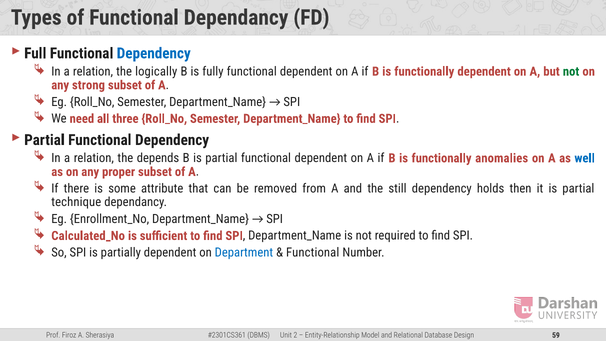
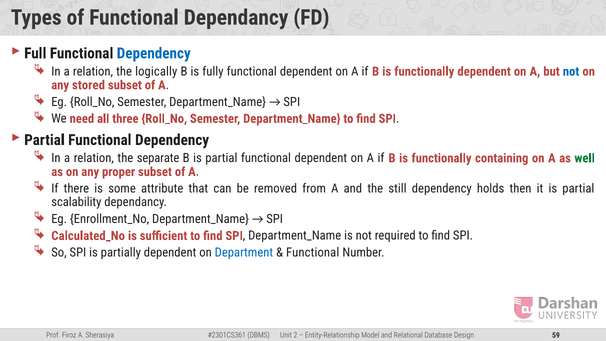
not colour: green -> blue (571, 71)
strong: strong -> stored (88, 85)
depends: depends -> separate (158, 158)
anomalies: anomalies -> containing (502, 158)
well colour: blue -> green (585, 158)
technique: technique -> scalability (76, 202)
